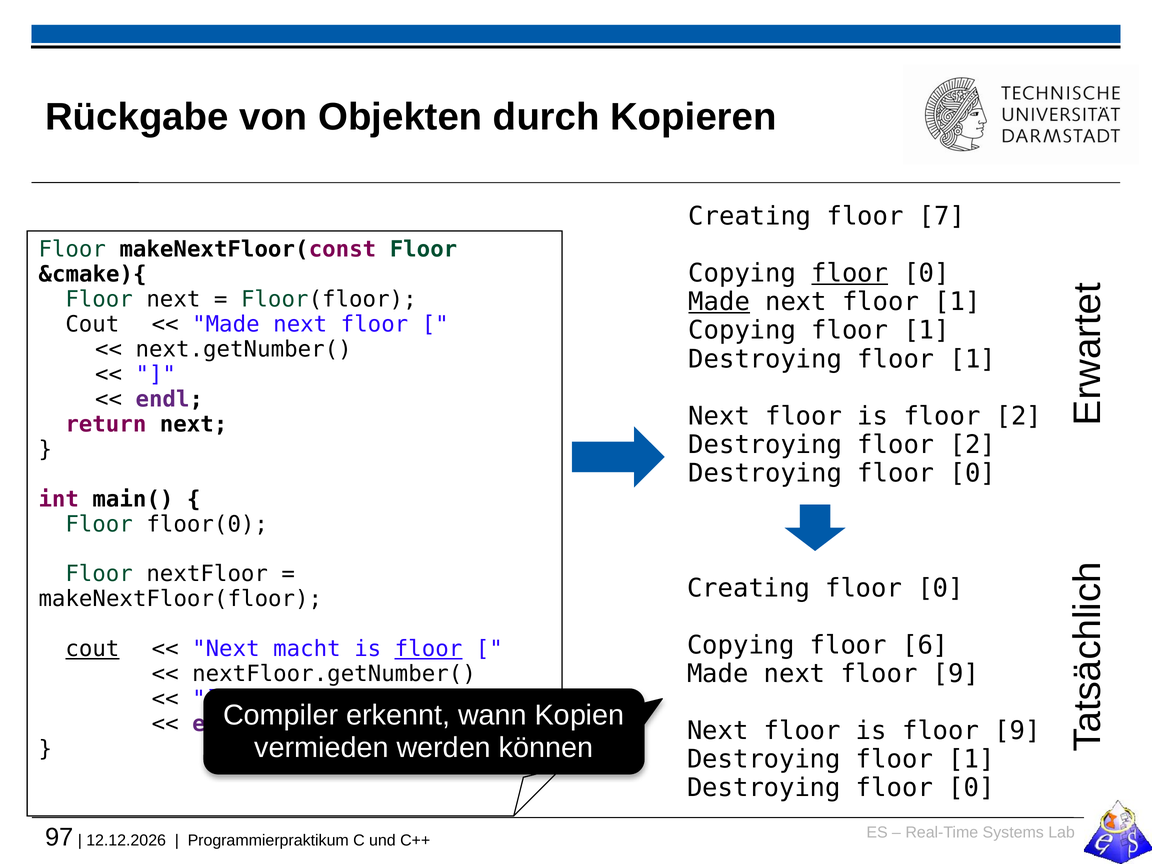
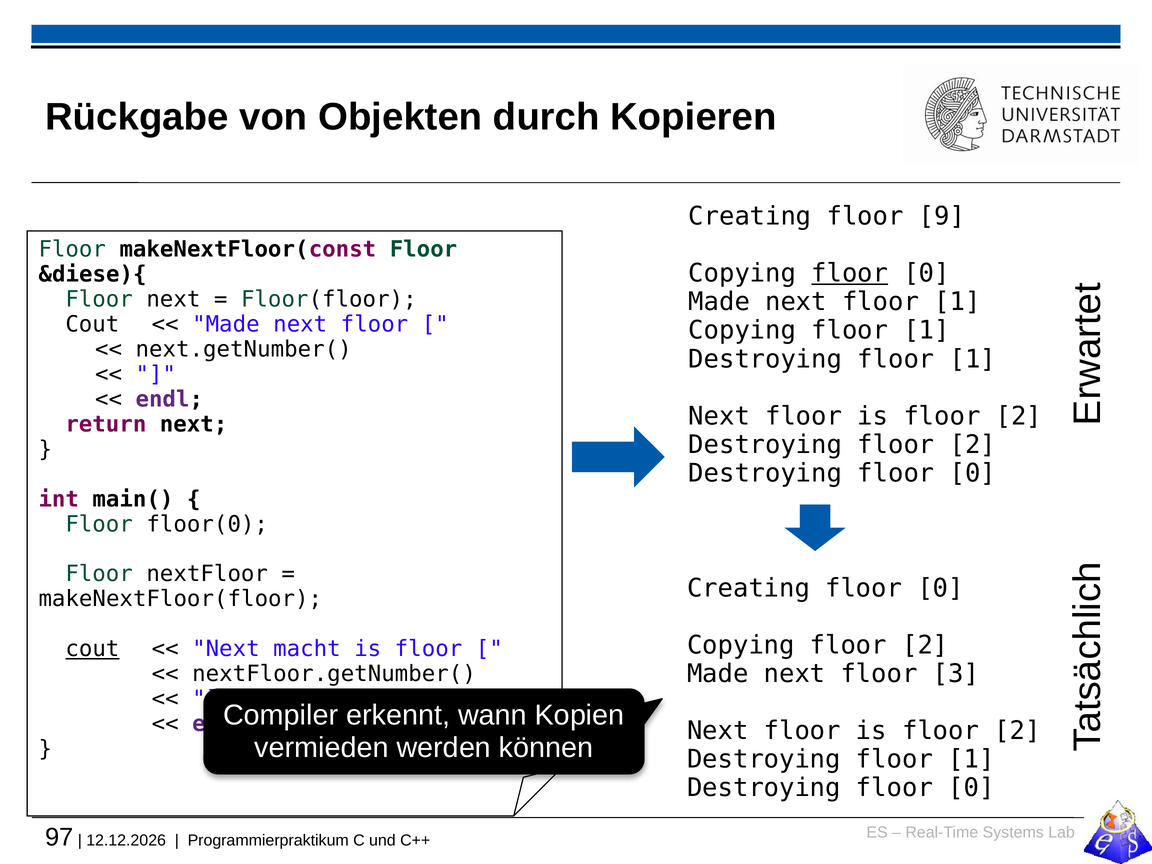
7: 7 -> 9 (942, 216)
&cmake){: &cmake){ -> &diese){ (93, 274)
Made underline: present -> none (719, 302)
Copying floor 6: 6 -> 2 (925, 645)
floor underline: present -> none (429, 649)
next floor 9: 9 -> 3 (956, 674)
9: 9 -> 2 (1017, 731)
